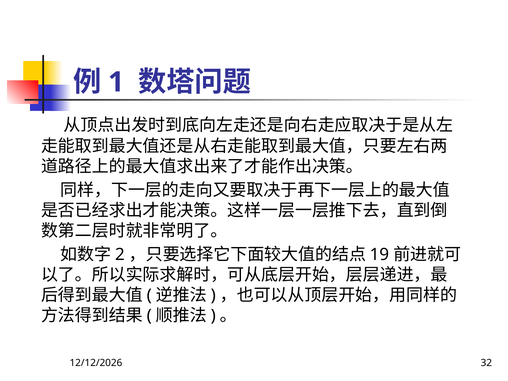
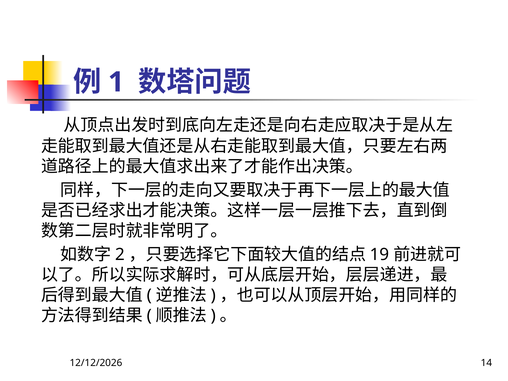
32: 32 -> 14 (486, 363)
